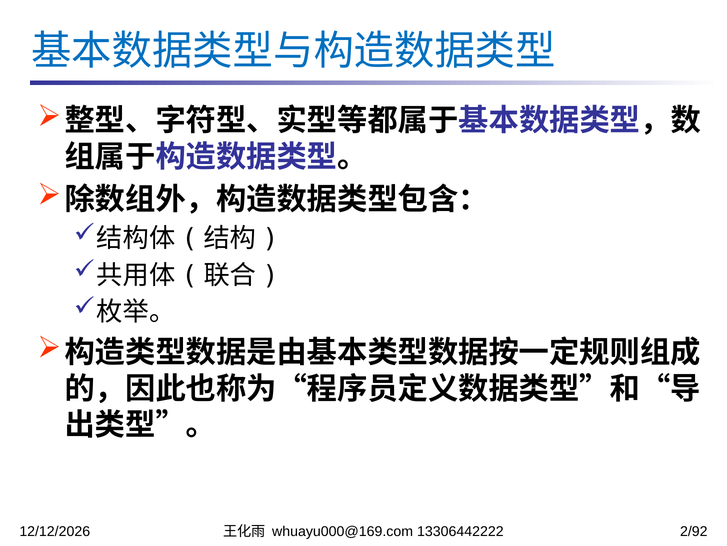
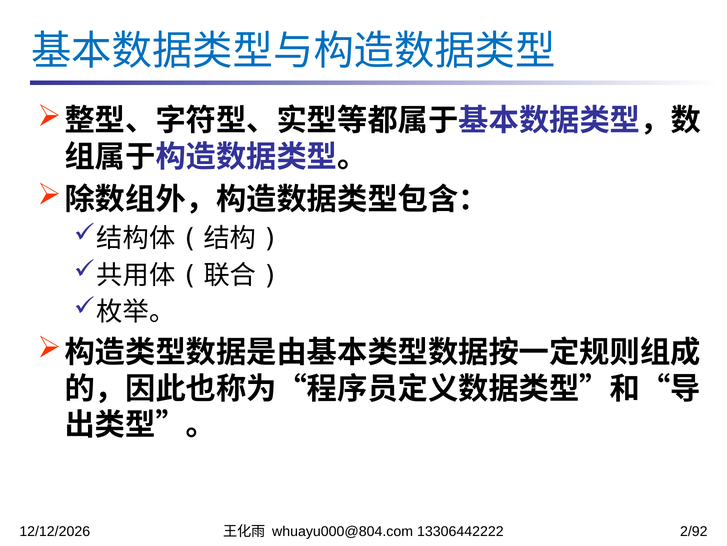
whuayu000@169.com: whuayu000@169.com -> whuayu000@804.com (343, 531)
